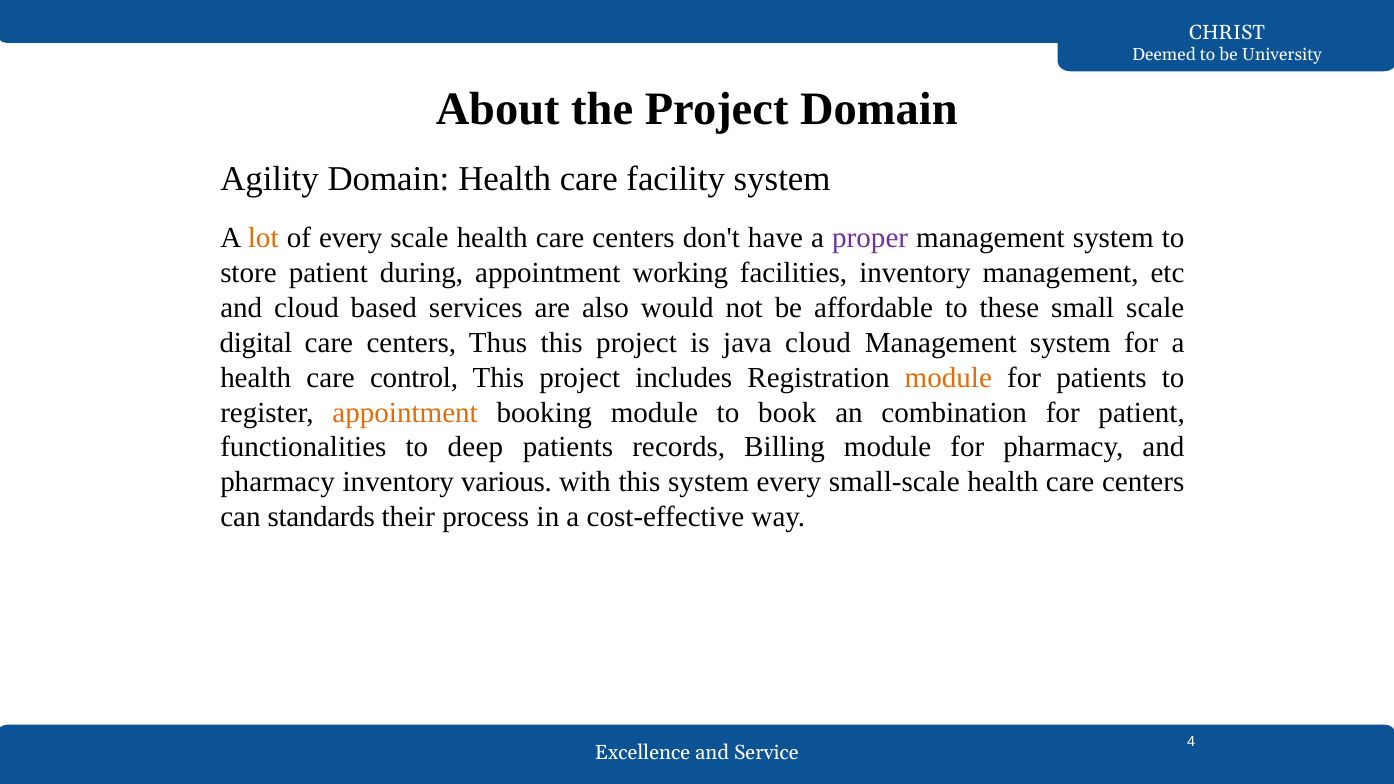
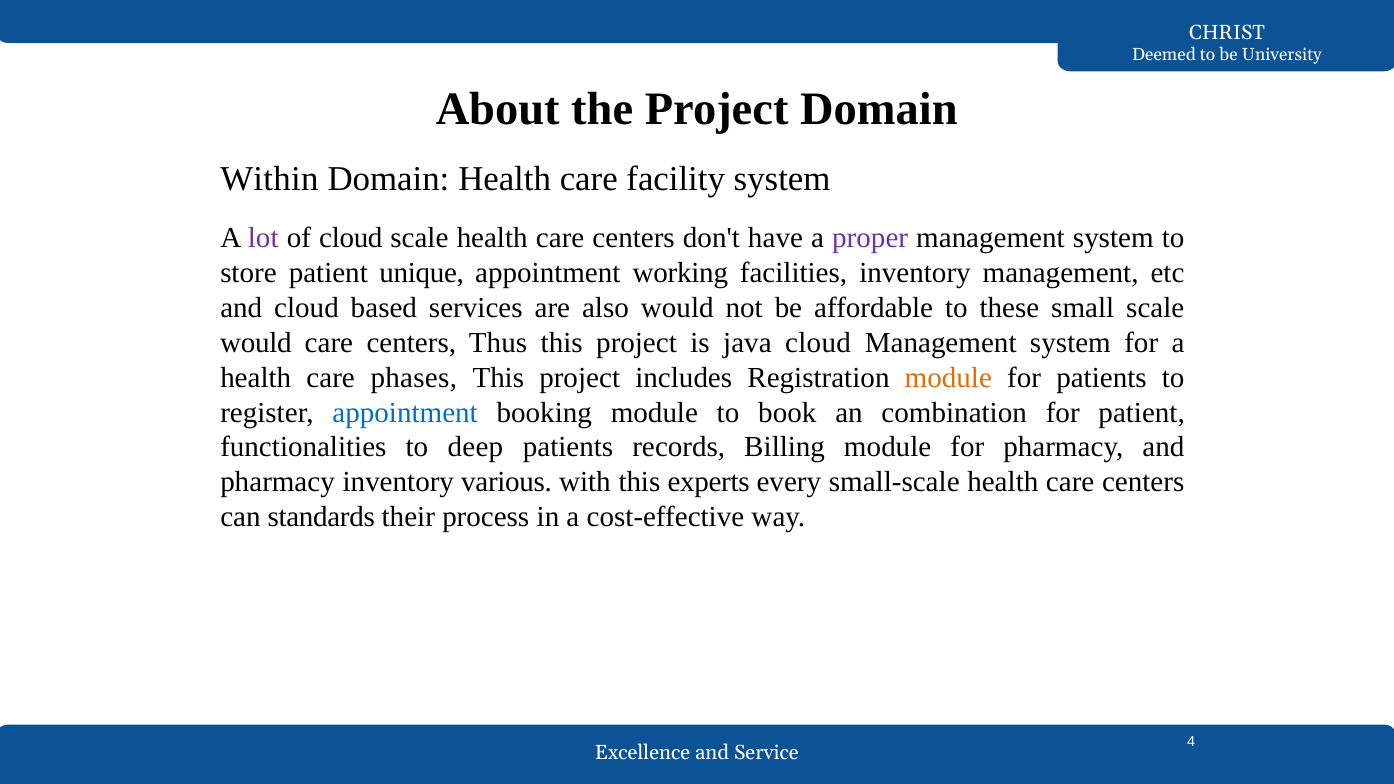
Agility: Agility -> Within (269, 179)
lot colour: orange -> purple (263, 238)
of every: every -> cloud (351, 238)
during: during -> unique (422, 273)
digital: digital -> would (256, 343)
control: control -> phases (414, 378)
appointment colour: orange -> blue (405, 413)
this system: system -> experts (709, 482)
